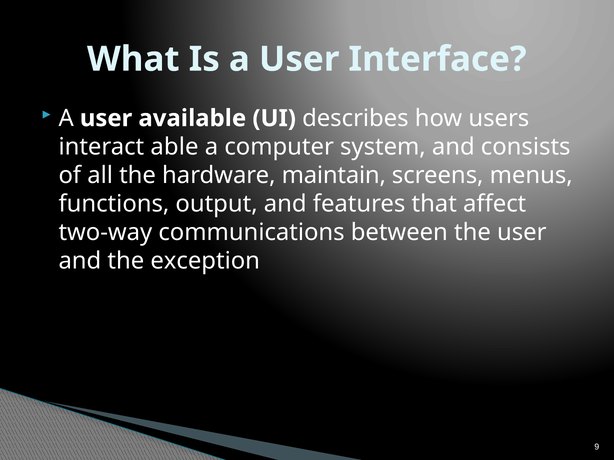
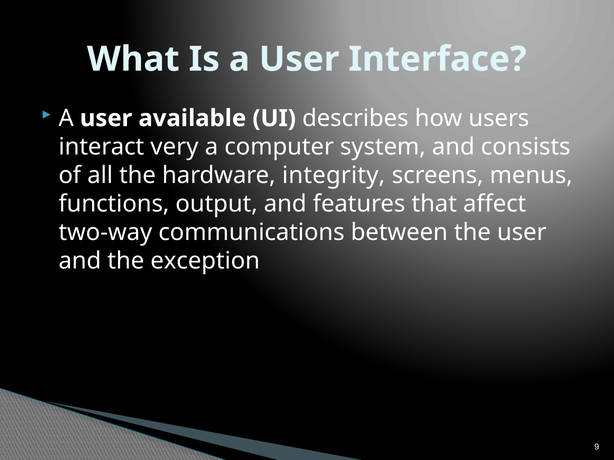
able: able -> very (174, 147)
maintain: maintain -> integrity (334, 176)
